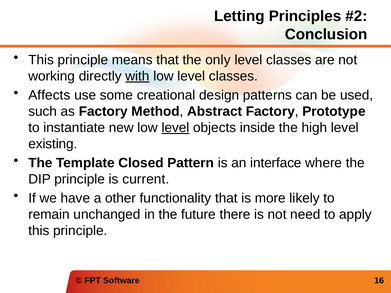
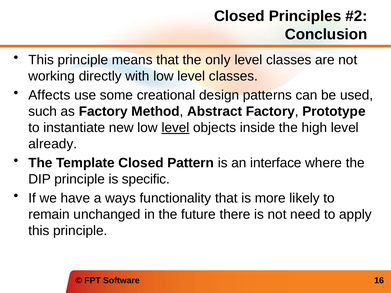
Letting: Letting -> Closed (239, 16)
with underline: present -> none (137, 76)
existing: existing -> already (53, 144)
current: current -> specific (146, 179)
other: other -> ways (121, 198)
